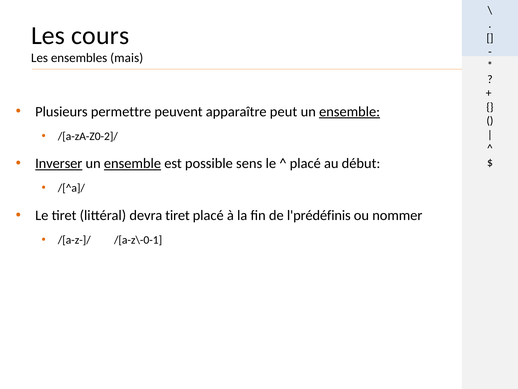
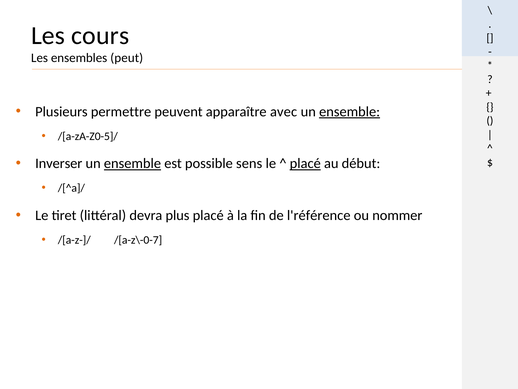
mais: mais -> peut (127, 58)
peut: peut -> avec (284, 112)
/[a-zA-Z0-2]/: /[a-zA-Z0-2]/ -> /[a-zA-Z0-5]/ (88, 136)
Inverser underline: present -> none (59, 163)
placé underline: none -> present (305, 163)
devra tiret: tiret -> plus (177, 215)
l'prédéfinis: l'prédéfinis -> l'référence (319, 215)
/[a-z\-0-1: /[a-z\-0-1 -> /[a-z\-0-7 (138, 240)
